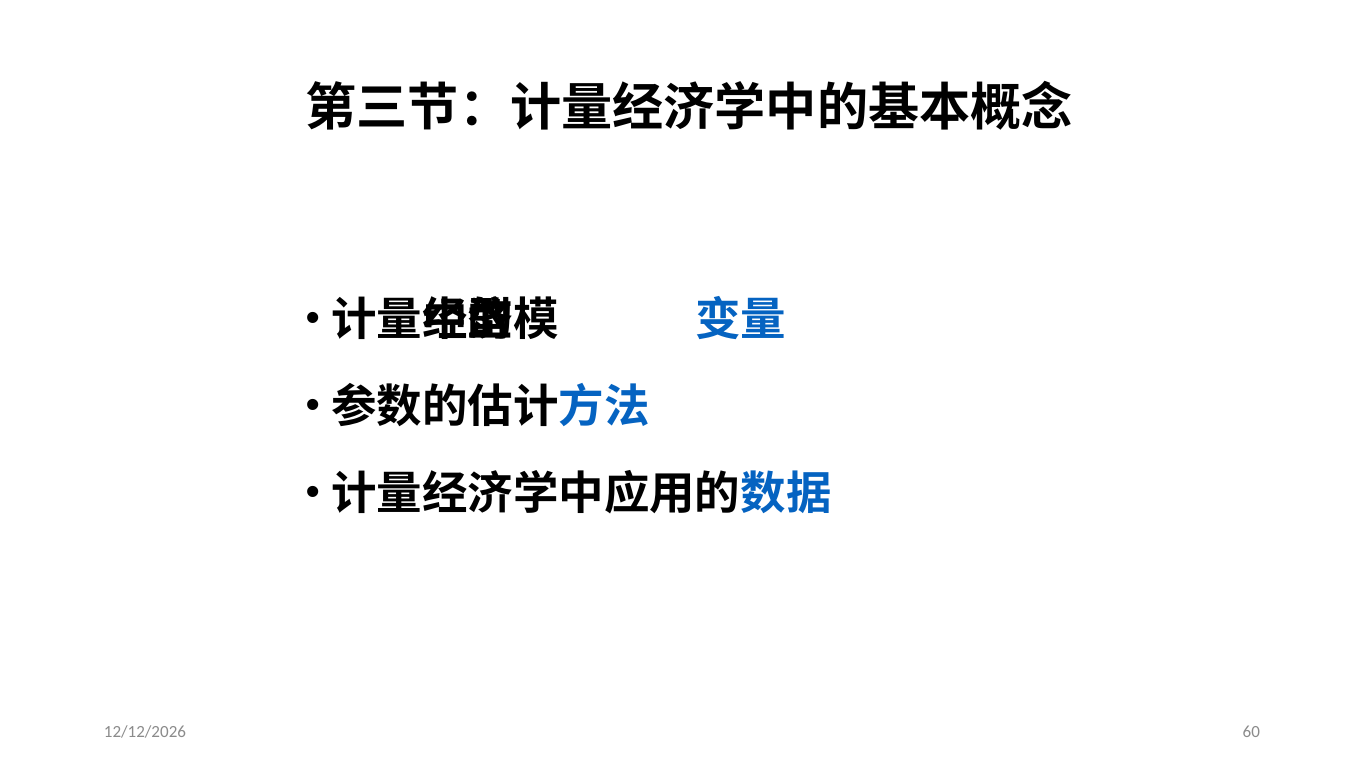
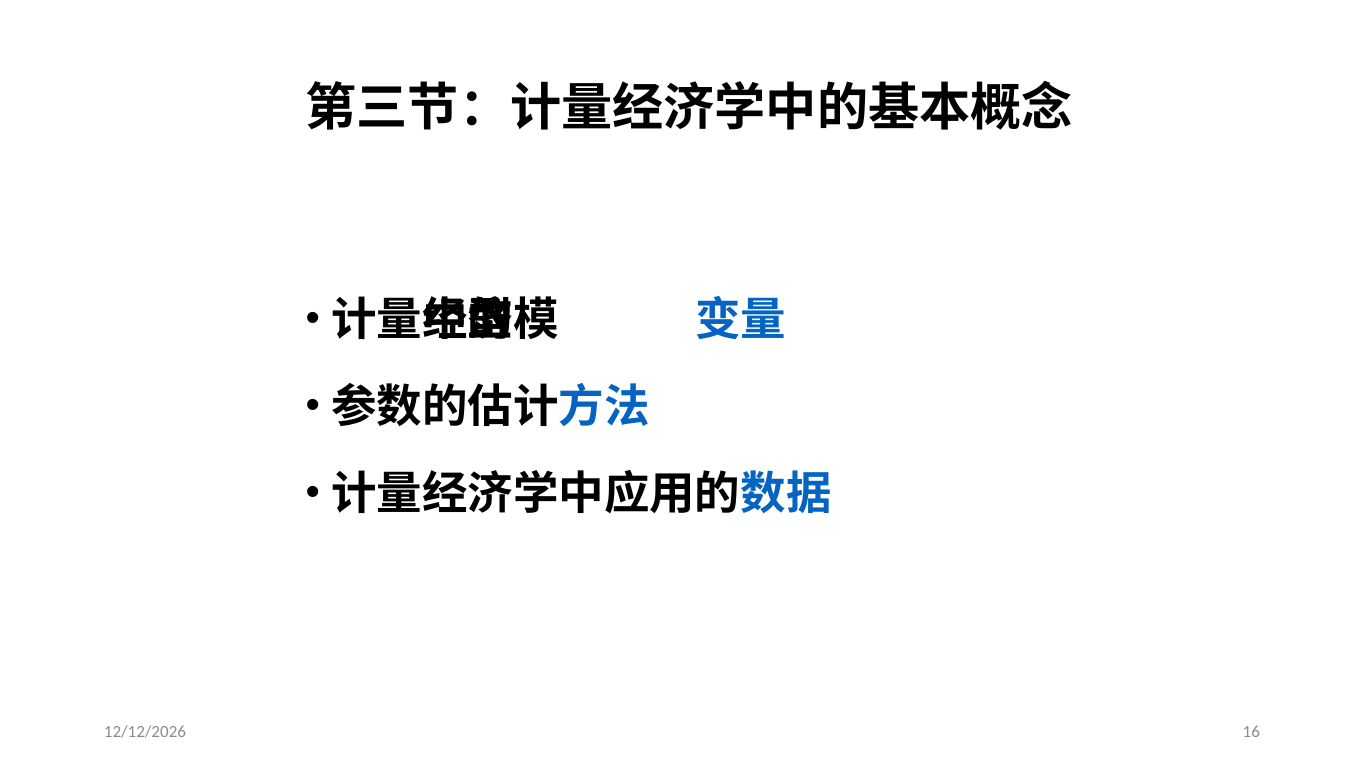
60: 60 -> 16 (1251, 733)
